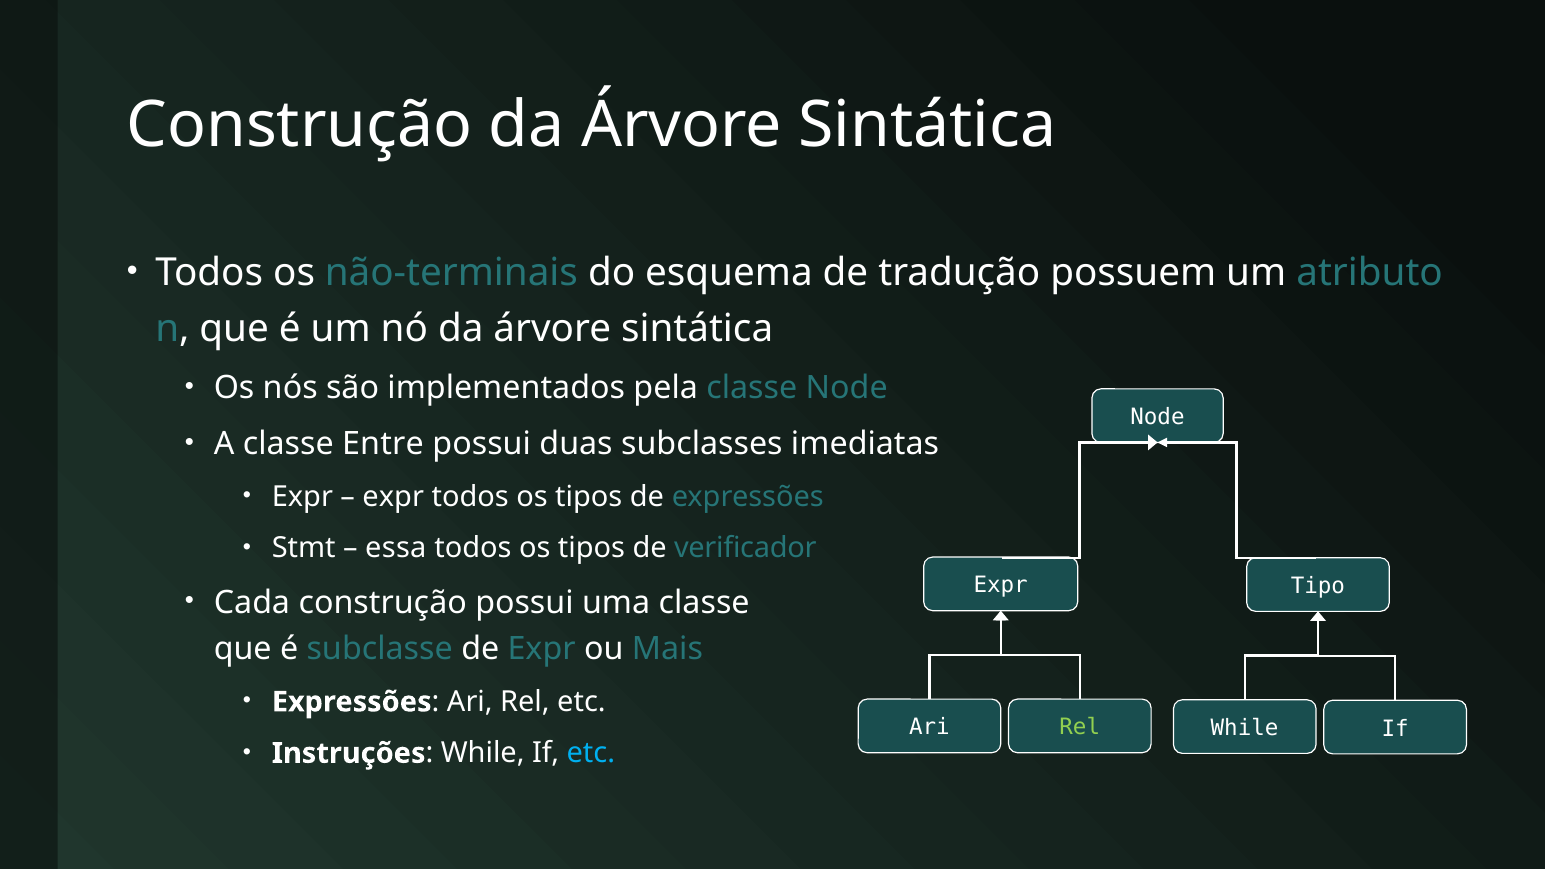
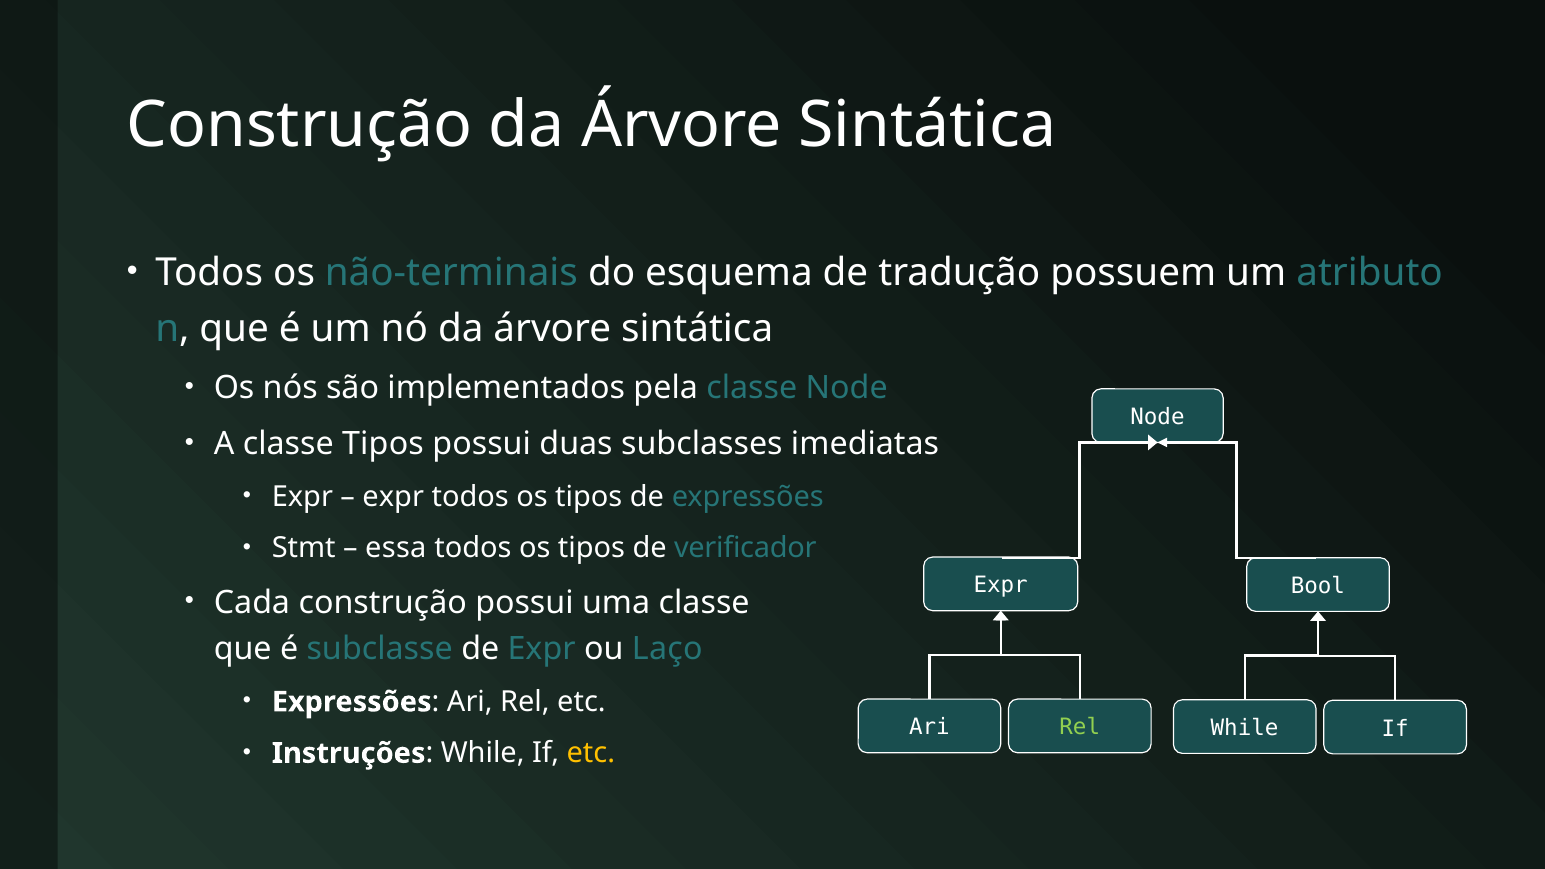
classe Entre: Entre -> Tipos (383, 444)
Tipo: Tipo -> Bool (1318, 586)
Mais: Mais -> Laço (667, 649)
etc colour: light blue -> yellow (591, 753)
